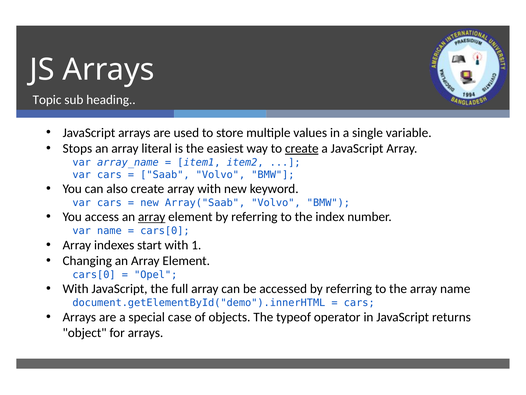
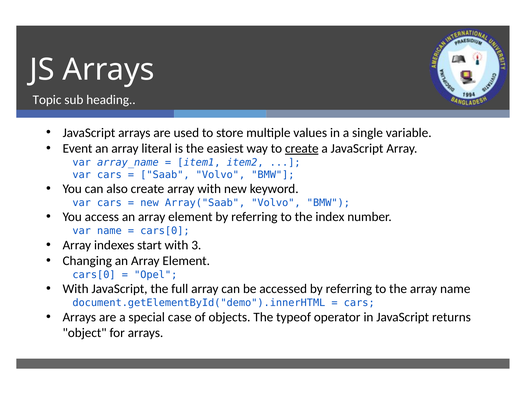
Stops: Stops -> Event (77, 148)
array underline: present -> none (152, 217)
1: 1 -> 3 (196, 245)
